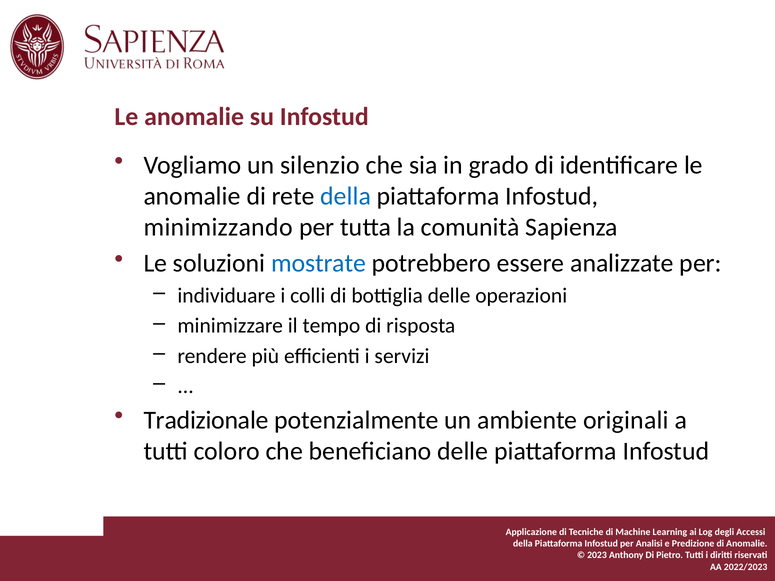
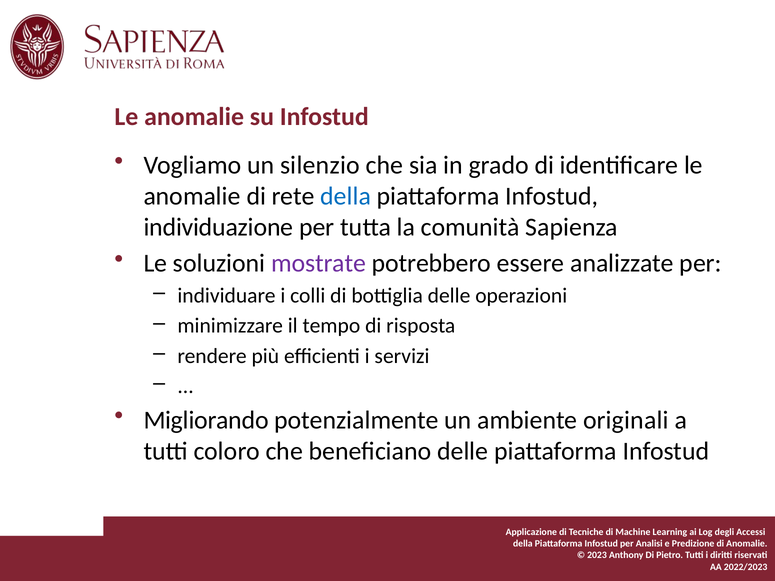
minimizzando: minimizzando -> individuazione (218, 227)
mostrate colour: blue -> purple (319, 263)
Tradizionale: Tradizionale -> Migliorando (206, 420)
